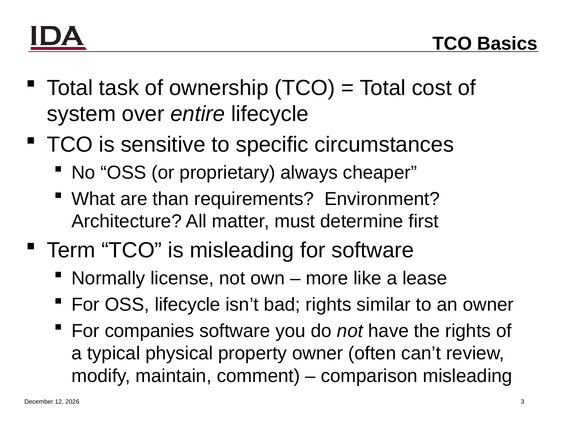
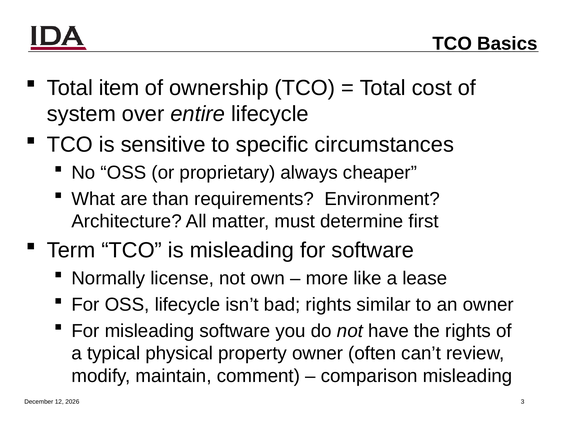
task: task -> item (119, 88)
For companies: companies -> misleading (149, 330)
